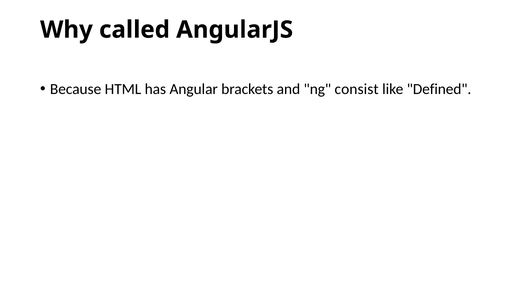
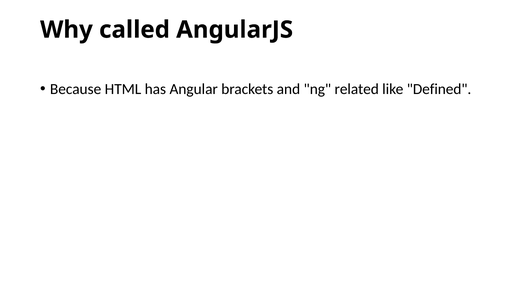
consist: consist -> related (357, 89)
